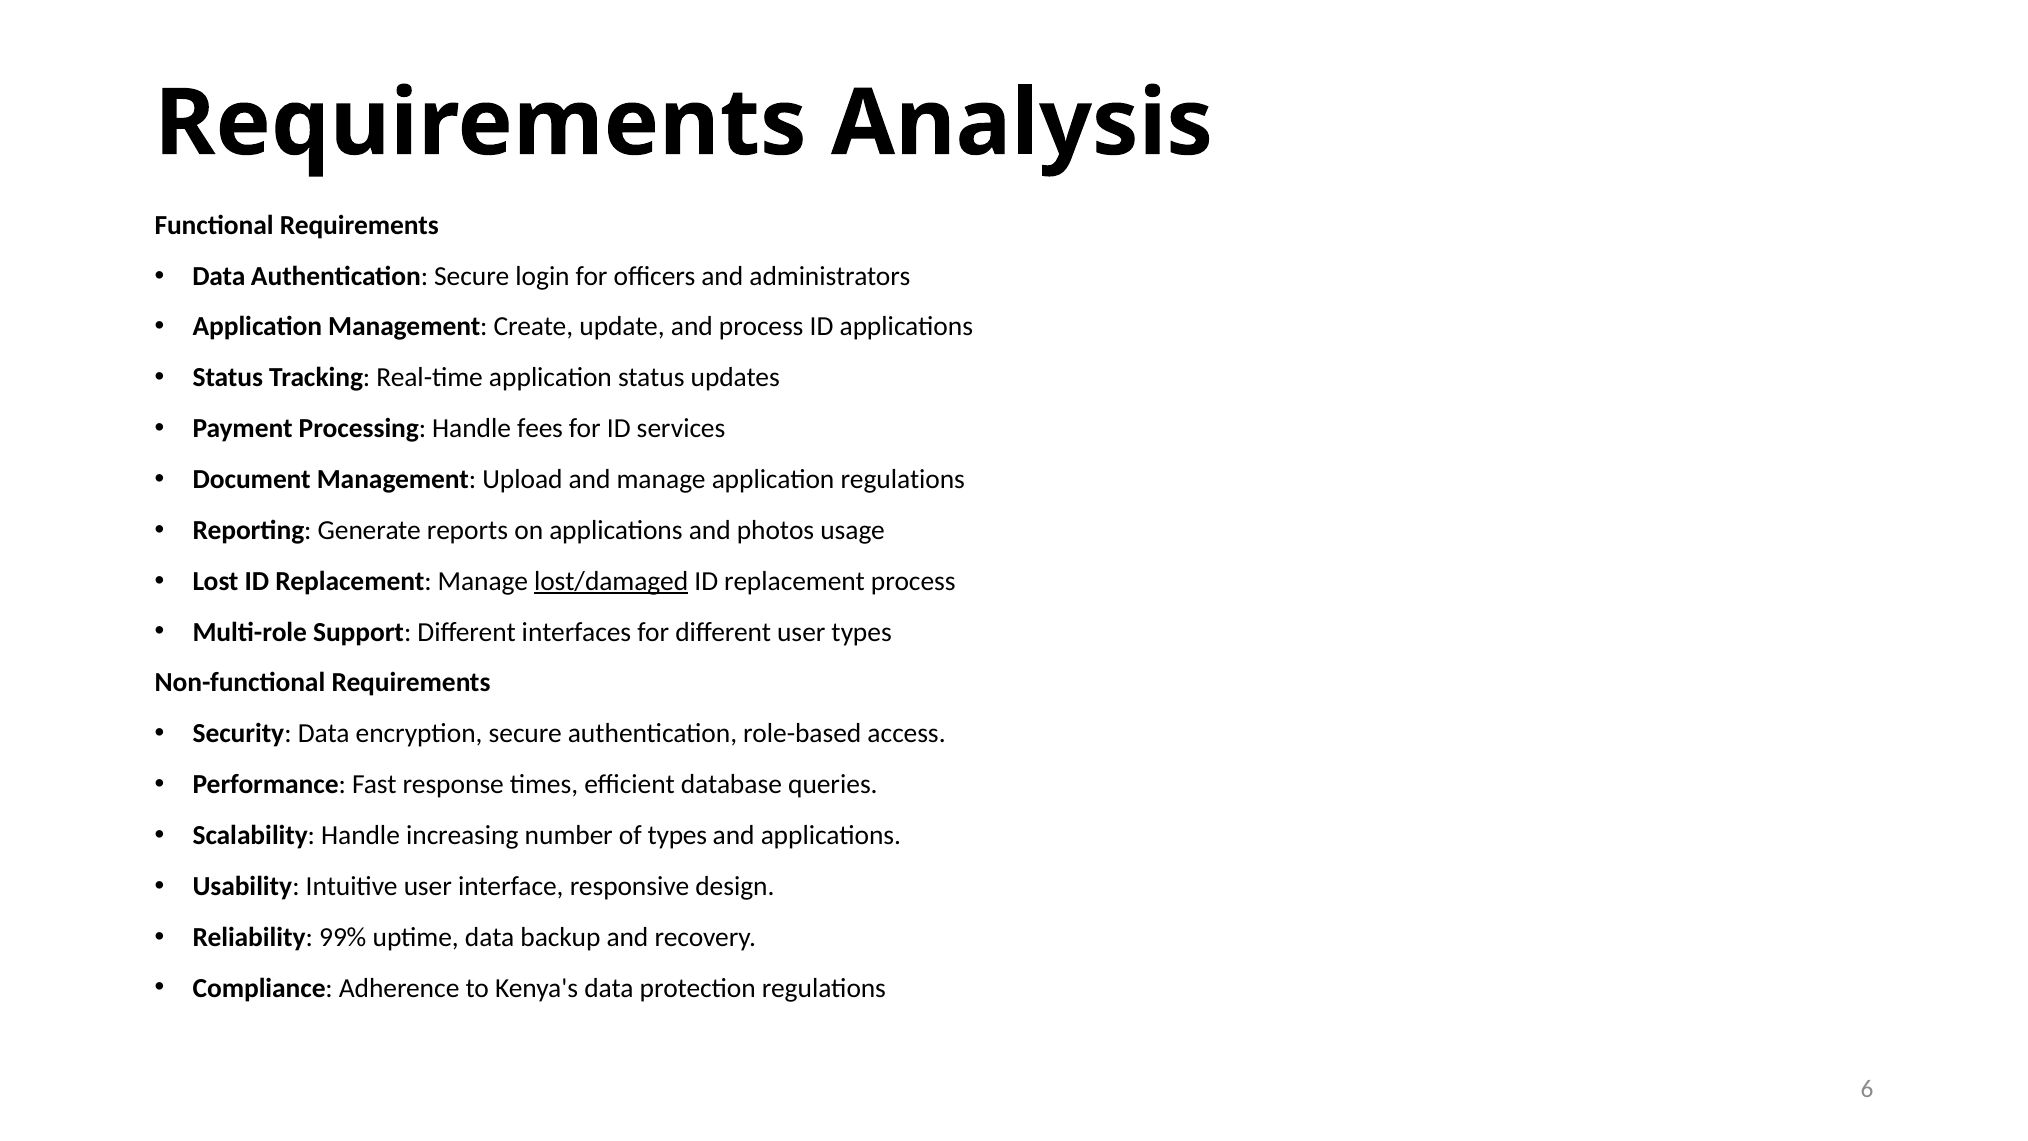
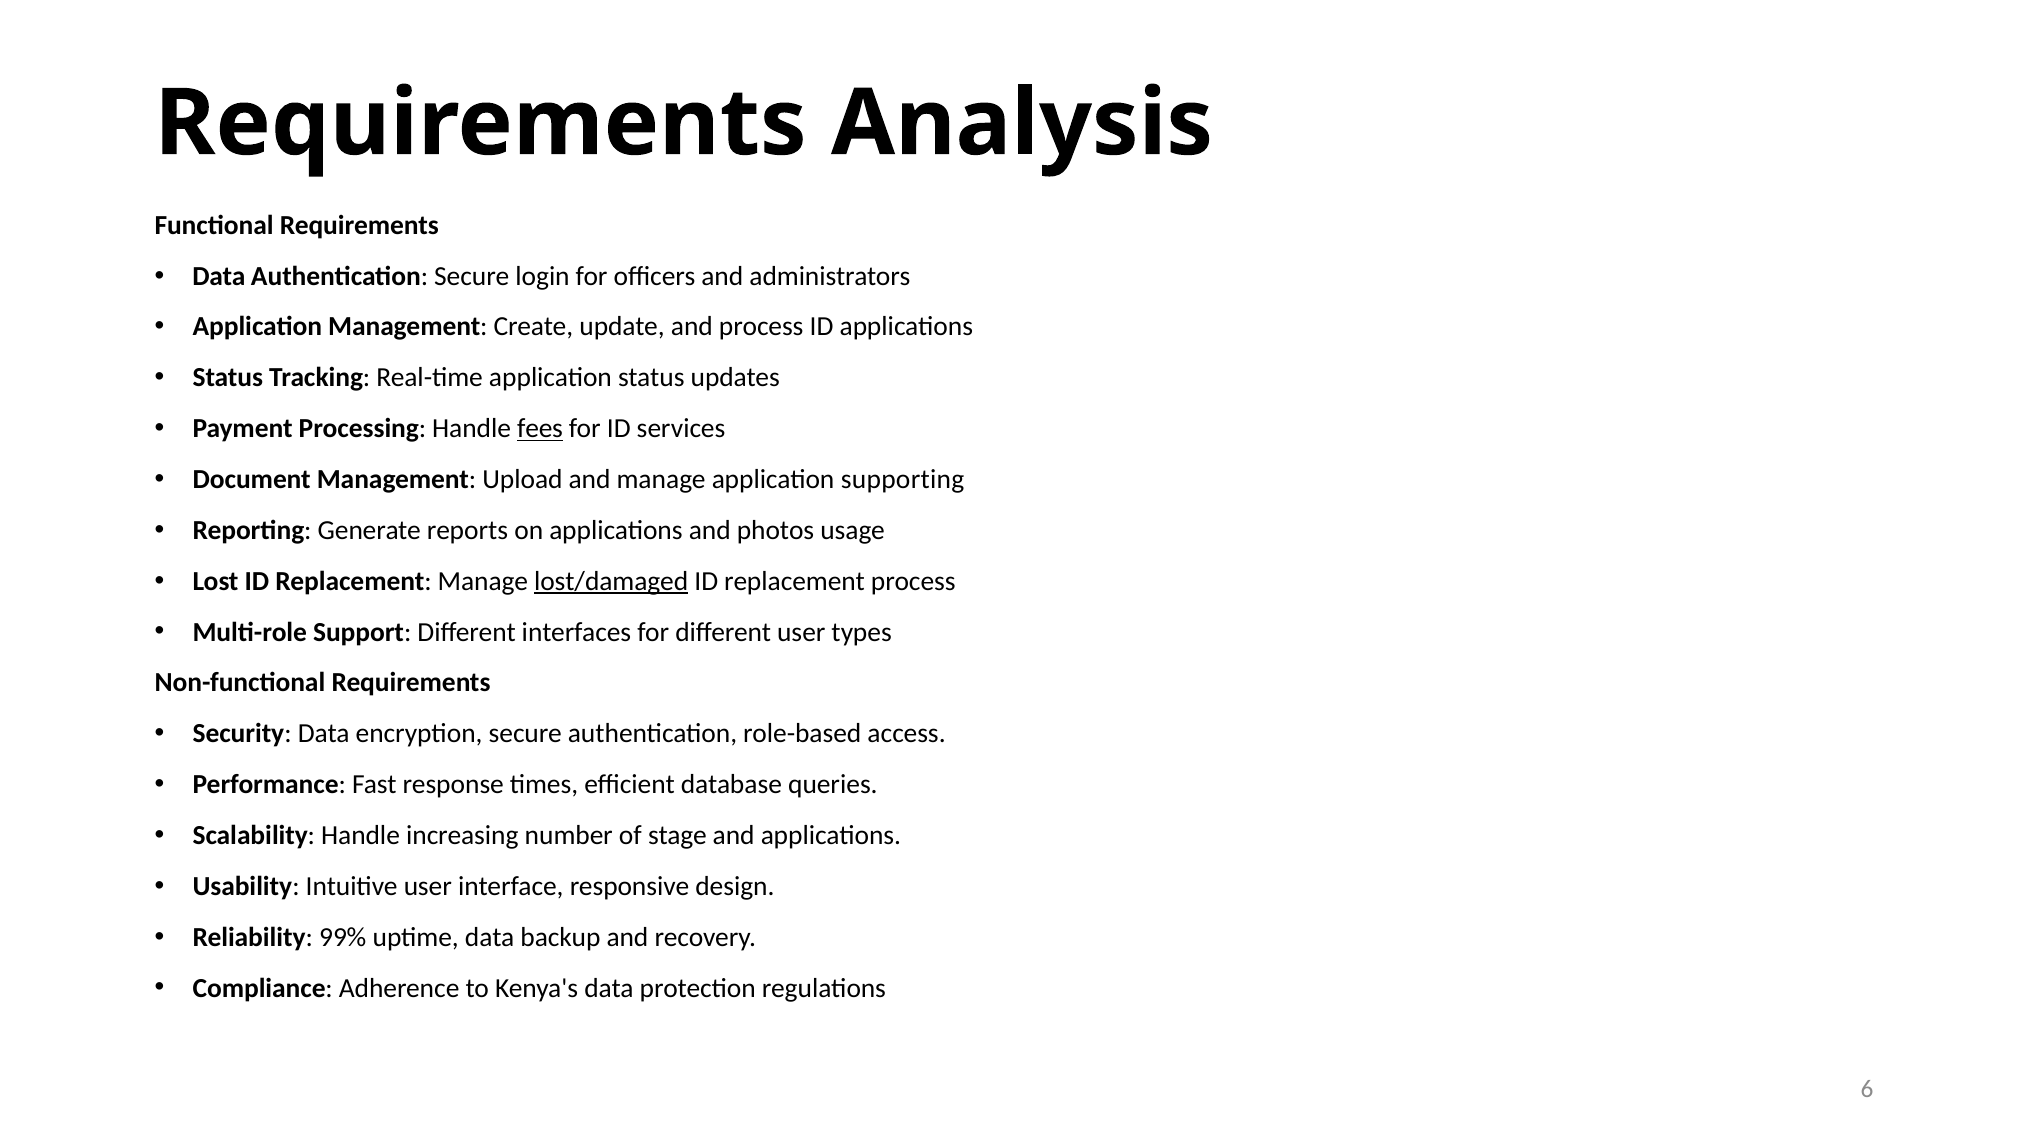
fees underline: none -> present (540, 428)
application regulations: regulations -> supporting (903, 479)
of types: types -> stage (677, 835)
